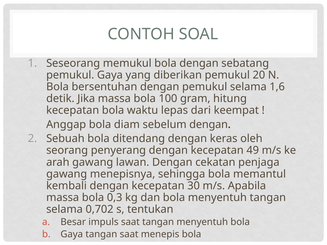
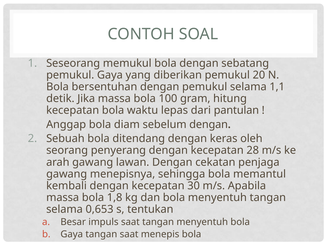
1,6: 1,6 -> 1,1 (277, 87)
keempat: keempat -> pantulan (236, 111)
49: 49 -> 28 (253, 151)
0,3: 0,3 -> 1,8 (115, 198)
0,702: 0,702 -> 0,653 (100, 209)
